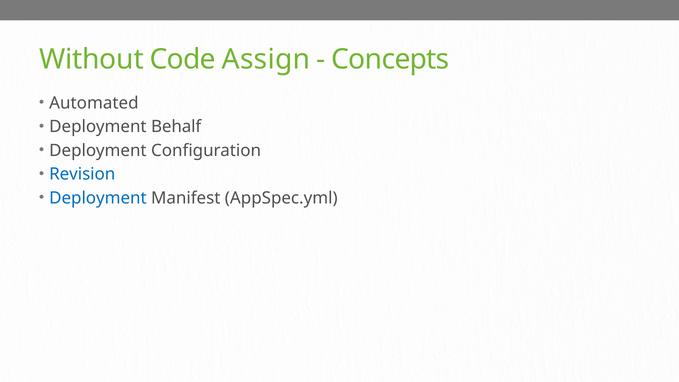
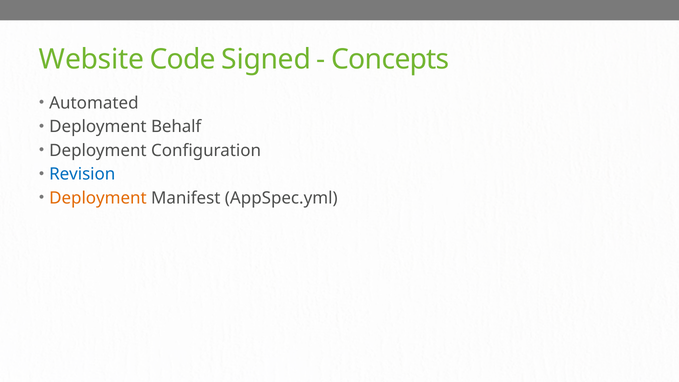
Without: Without -> Website (91, 59)
Assign: Assign -> Signed (266, 59)
Deployment colour: blue -> orange (98, 198)
